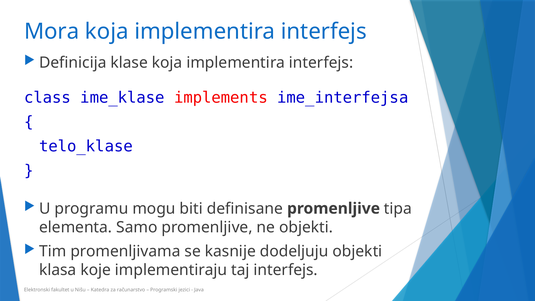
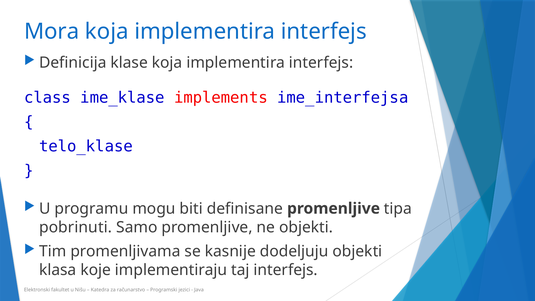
elementa: elementa -> pobrinuti (76, 227)
